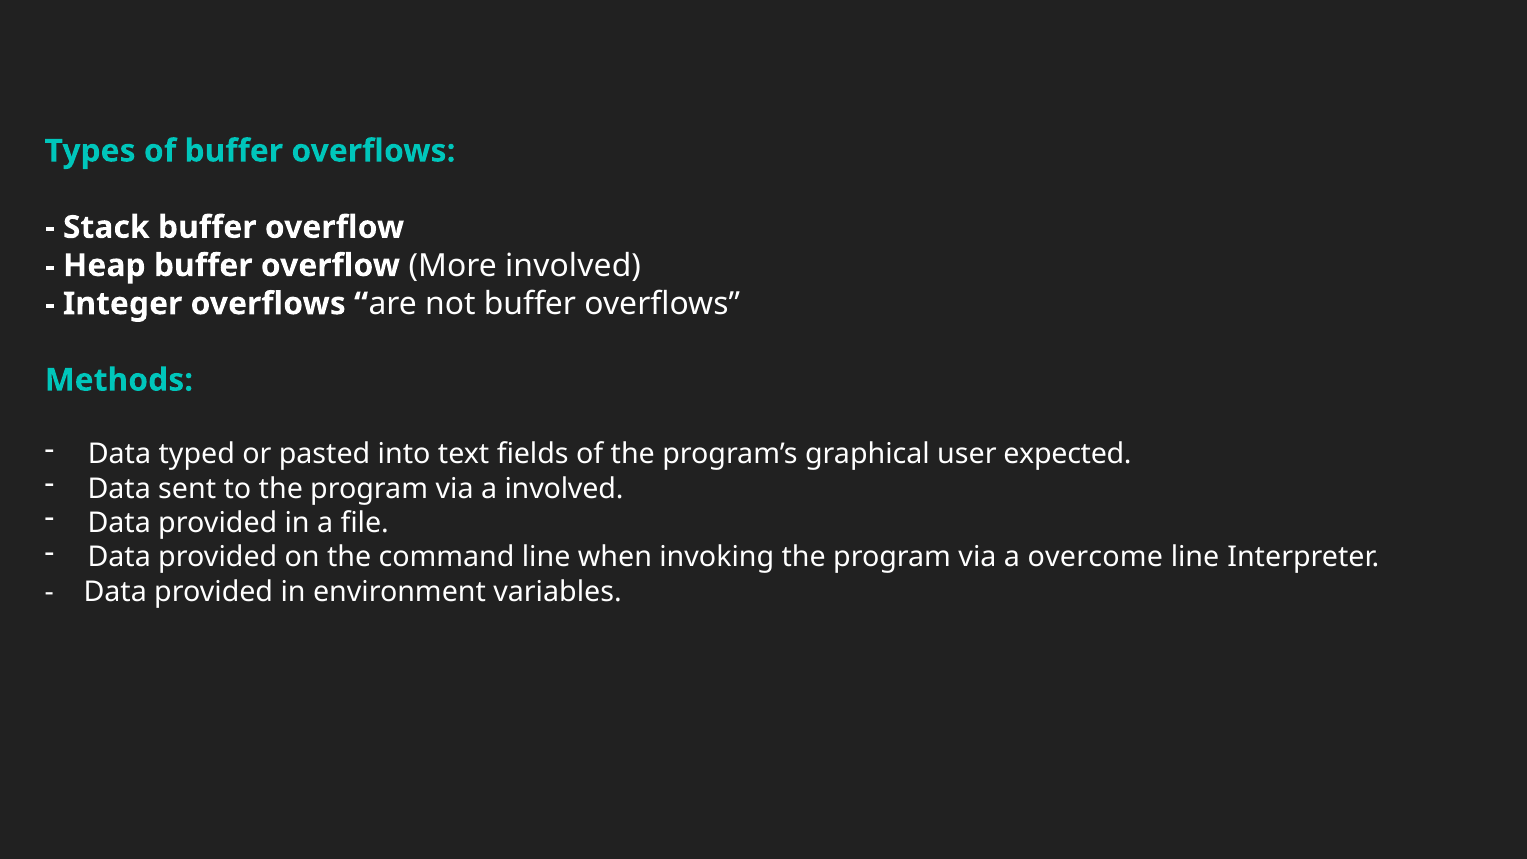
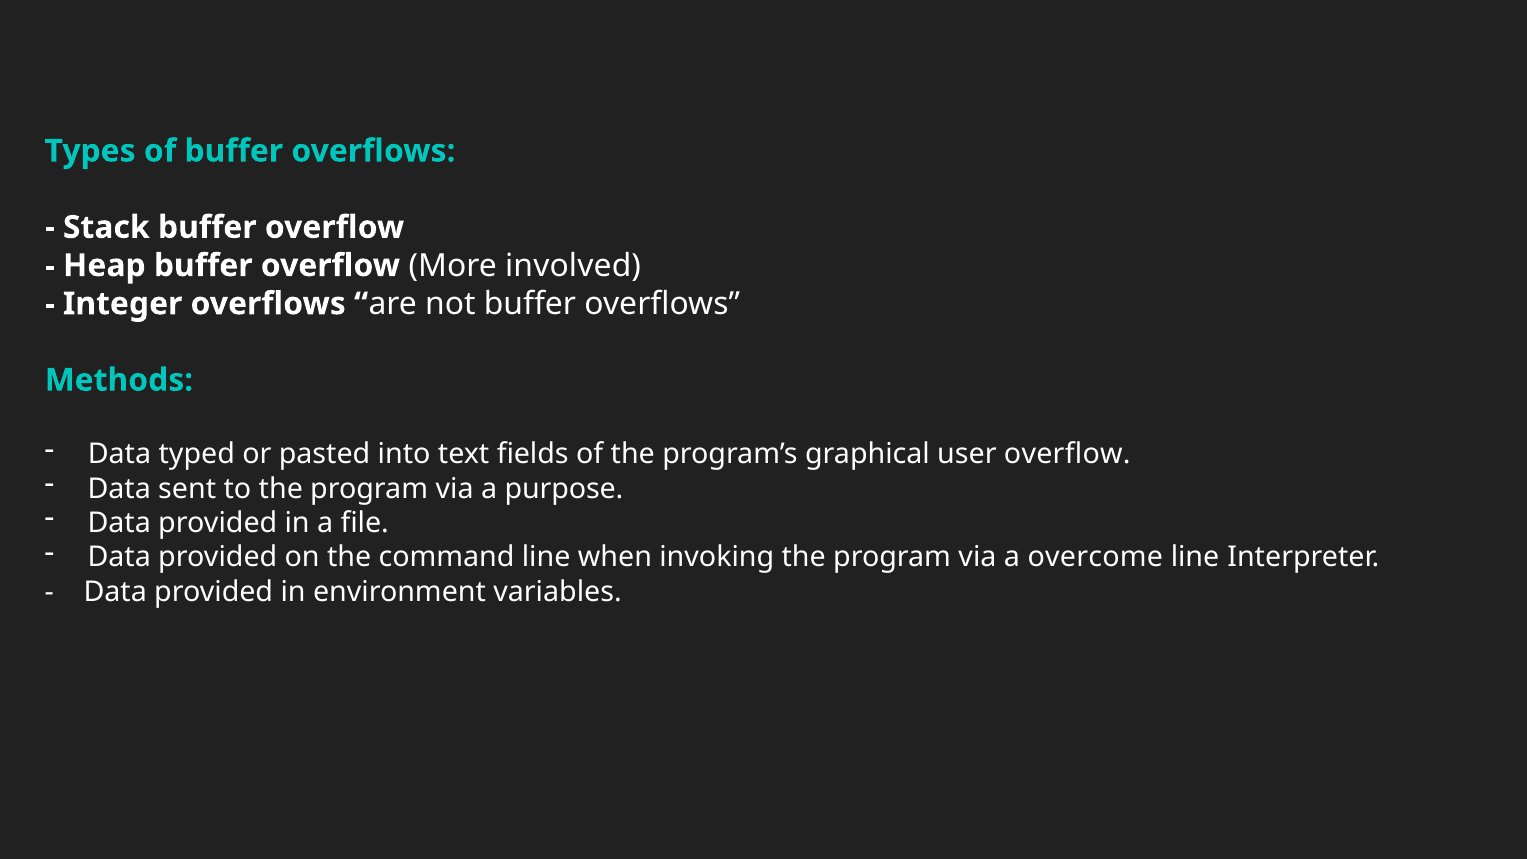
user expected: expected -> overflow (1067, 454)
a involved: involved -> purpose (564, 489)
